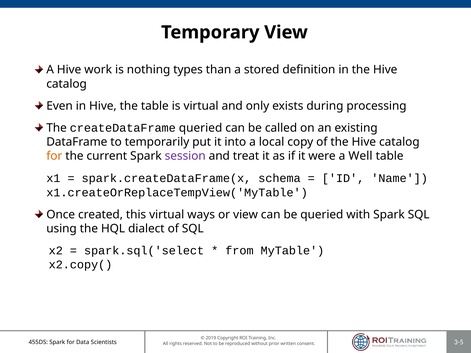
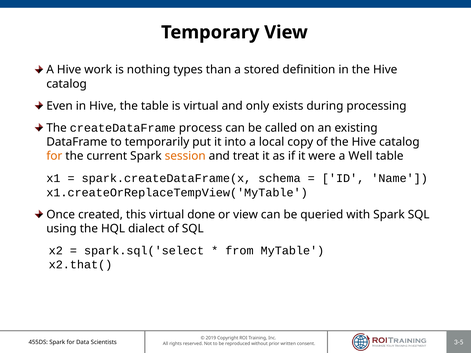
createDataFrame queried: queried -> process (201, 128)
session colour: purple -> orange (185, 156)
ways: ways -> done (201, 215)
x2.copy(: x2.copy( -> x2.that( (80, 265)
